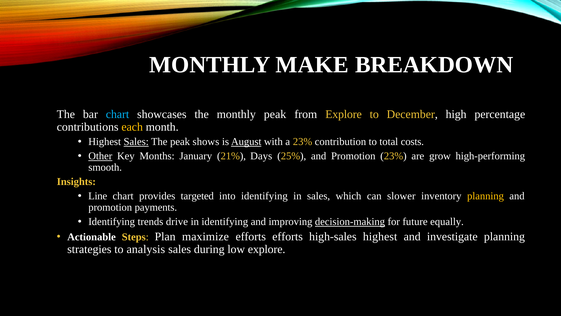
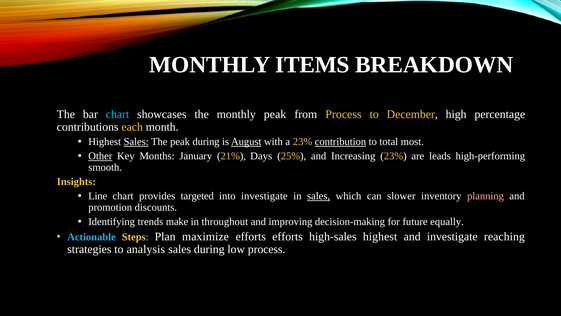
MAKE: MAKE -> ITEMS (312, 65)
from Explore: Explore -> Process (343, 114)
peak shows: shows -> during (206, 142)
contribution underline: none -> present (340, 142)
costs: costs -> most (412, 142)
25% and Promotion: Promotion -> Increasing (353, 156)
grow: grow -> leads (440, 156)
into identifying: identifying -> investigate (264, 196)
sales underline: none -> present (319, 196)
planning colour: yellow -> pink (485, 196)
payments: payments -> discounts (156, 207)
drive: drive -> make (177, 221)
in identifying: identifying -> throughout (225, 221)
decision-making underline: present -> none (350, 221)
Actionable colour: white -> light blue (92, 237)
investigate planning: planning -> reaching (504, 236)
low explore: explore -> process (267, 249)
